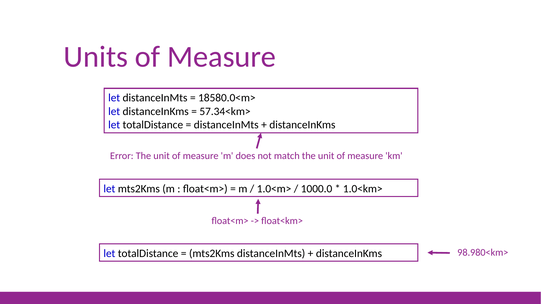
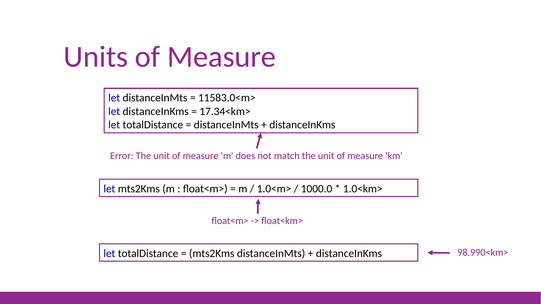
18580.0<m>: 18580.0<m> -> 11583.0<m> (227, 98)
57.34<km>: 57.34<km> -> 17.34<km> (225, 112)
98.980<km>: 98.980<km> -> 98.990<km> (483, 253)
